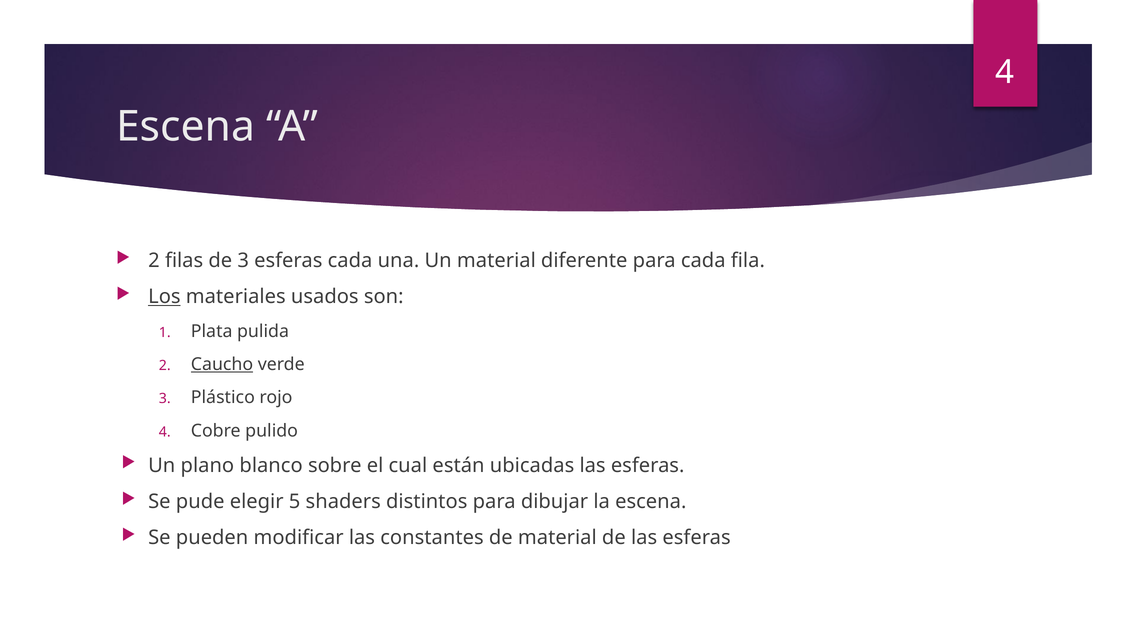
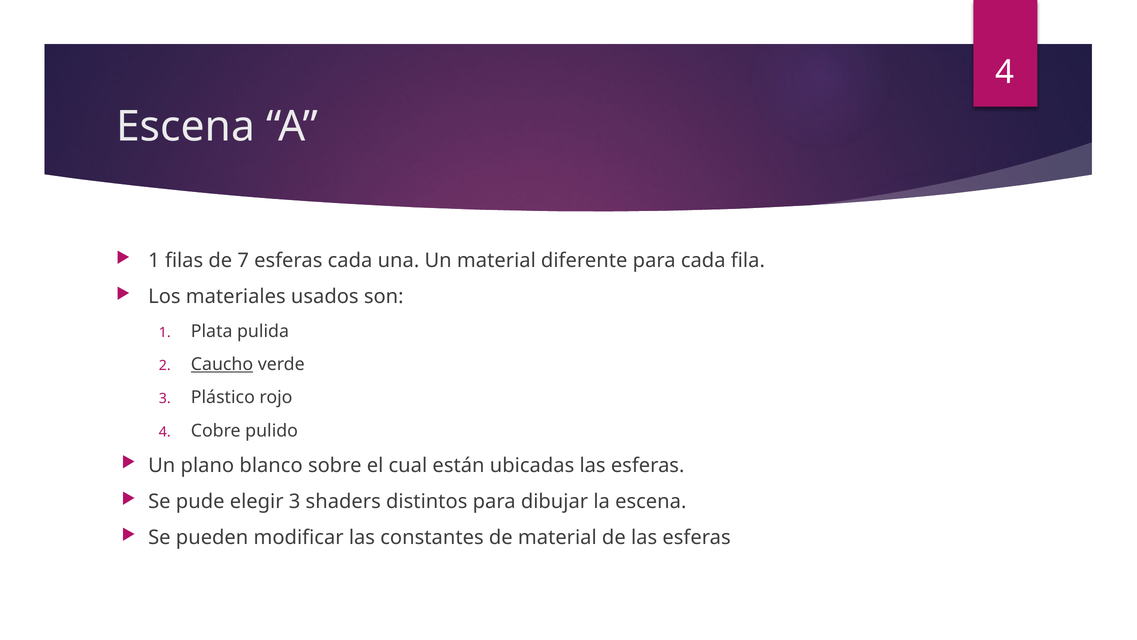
2: 2 -> 1 (154, 261)
de 3: 3 -> 7 (243, 261)
Los underline: present -> none (164, 297)
elegir 5: 5 -> 3 (295, 501)
